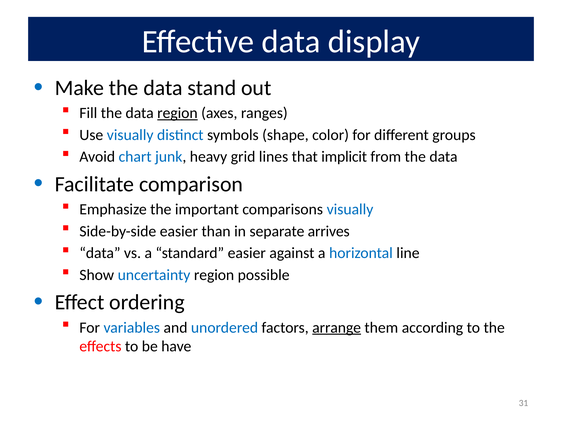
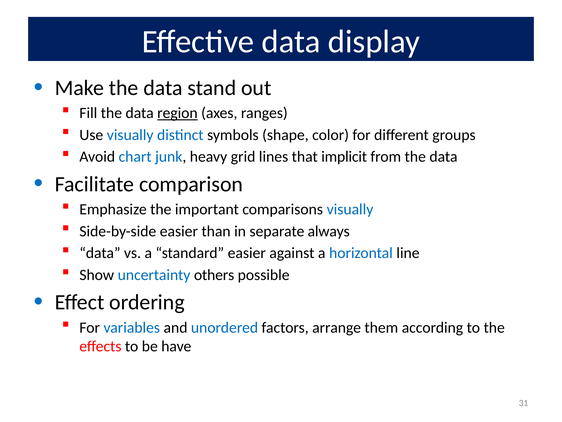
arrives: arrives -> always (329, 231)
uncertainty region: region -> others (214, 275)
arrange underline: present -> none (337, 327)
